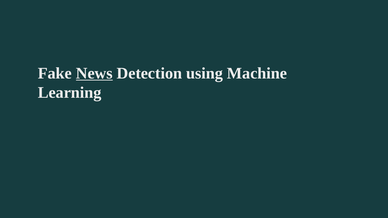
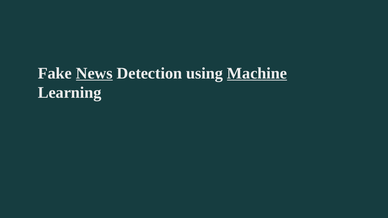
Machine underline: none -> present (257, 73)
